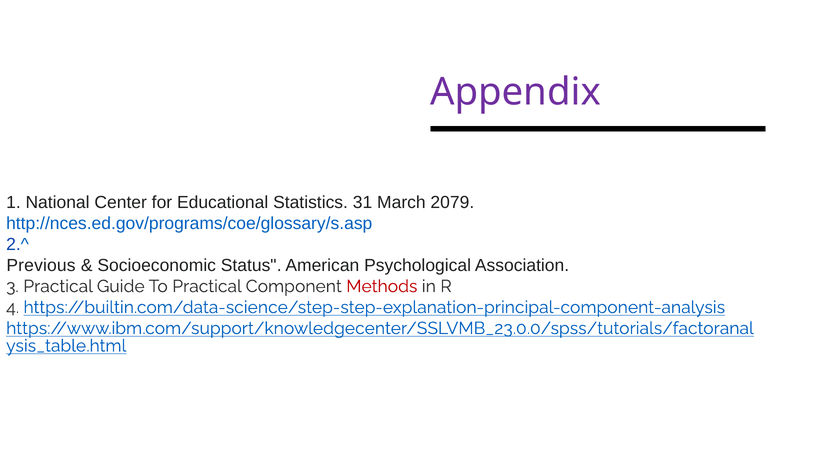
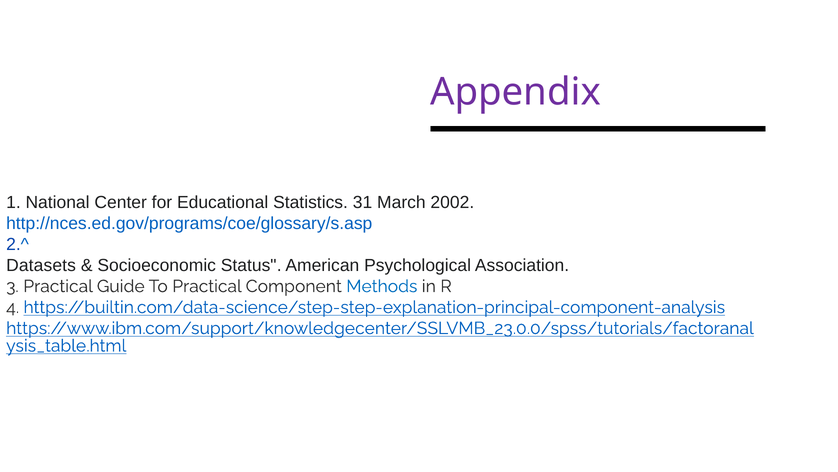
2079: 2079 -> 2002 (452, 202)
Previous: Previous -> Datasets (41, 265)
Methods colour: red -> blue (382, 286)
